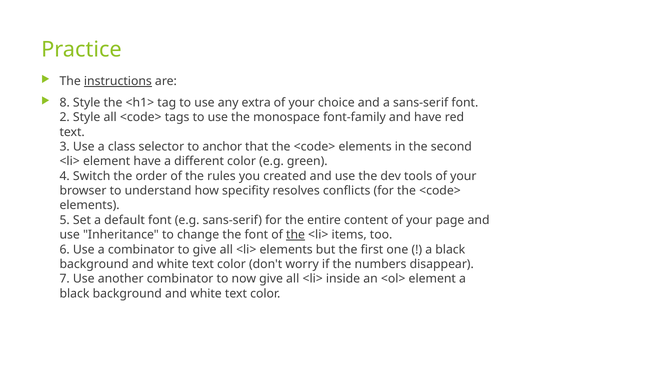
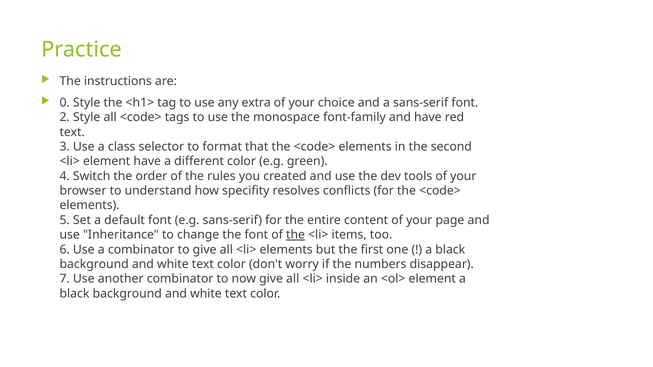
instructions underline: present -> none (118, 81)
8: 8 -> 0 (65, 103)
anchor: anchor -> format (222, 147)
